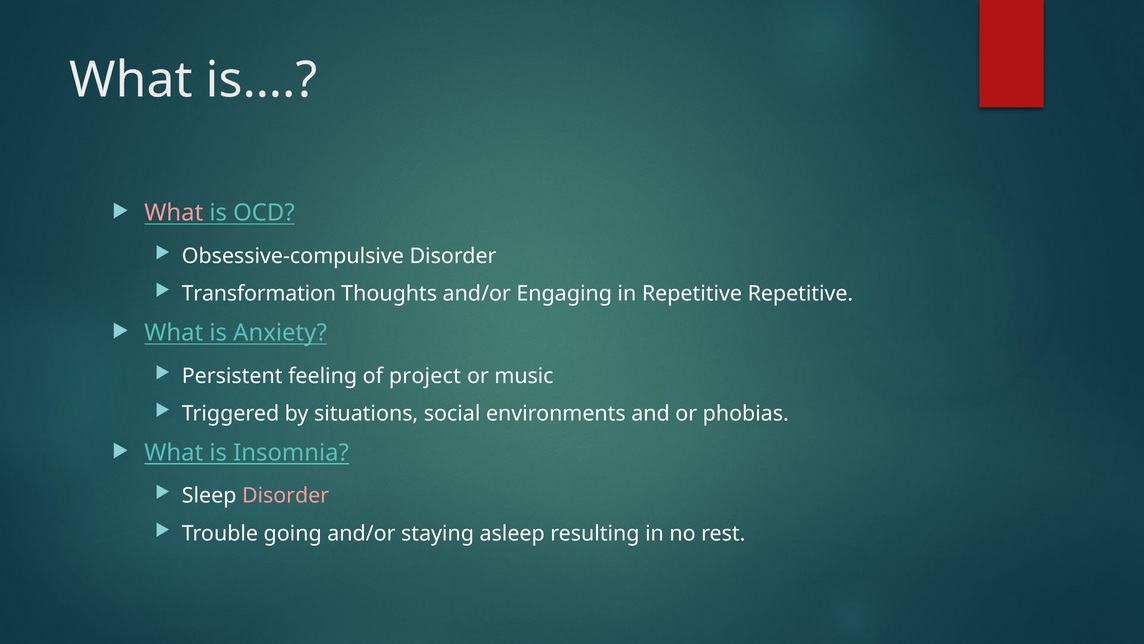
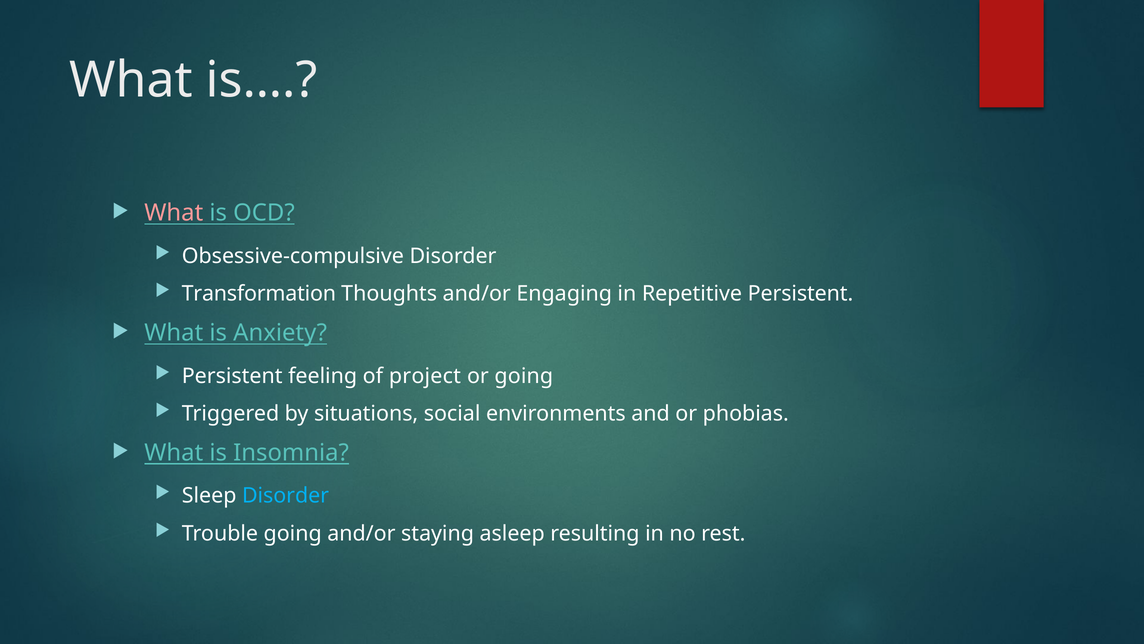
Repetitive Repetitive: Repetitive -> Persistent (800, 293)
or music: music -> going (524, 376)
Disorder colour: pink -> light blue (286, 496)
